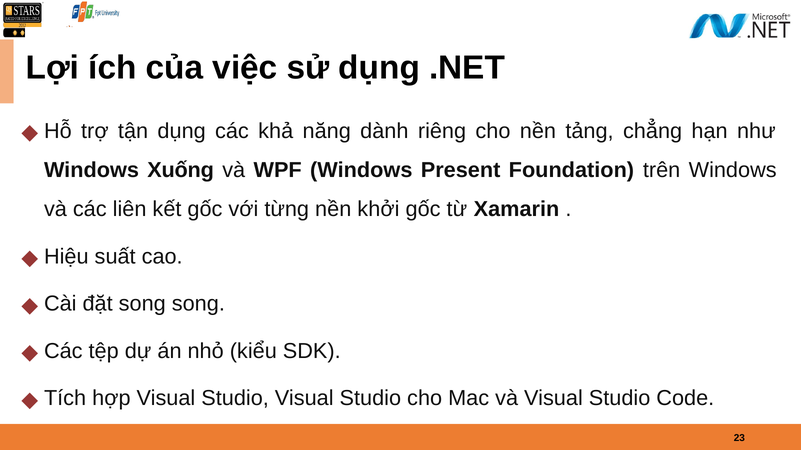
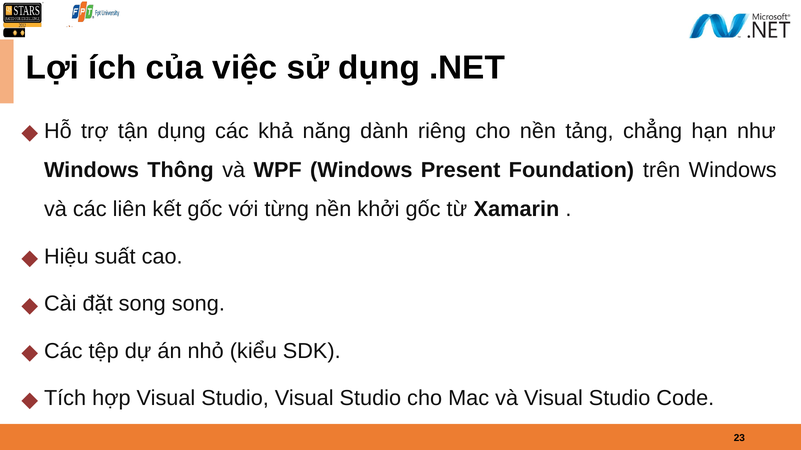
Xuống: Xuống -> Thông (180, 170)
